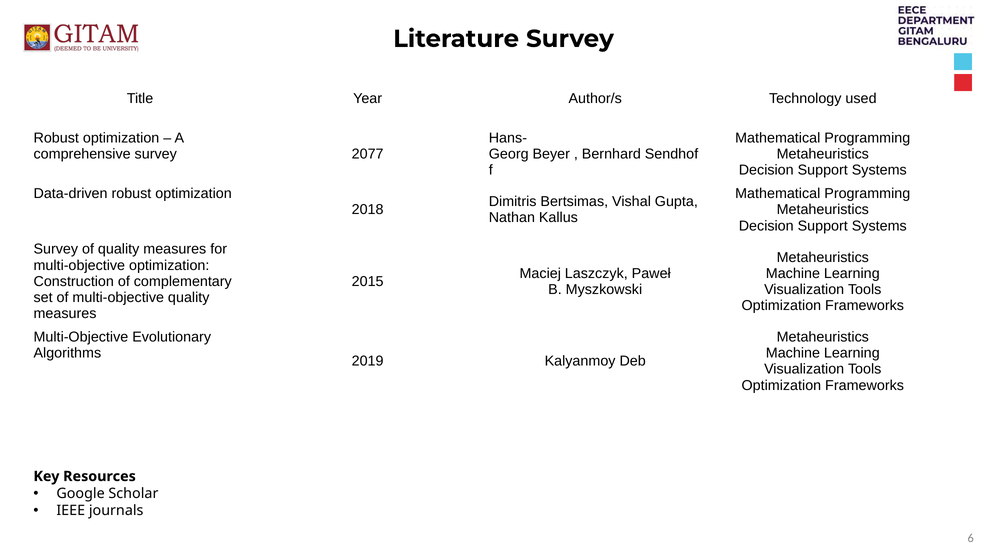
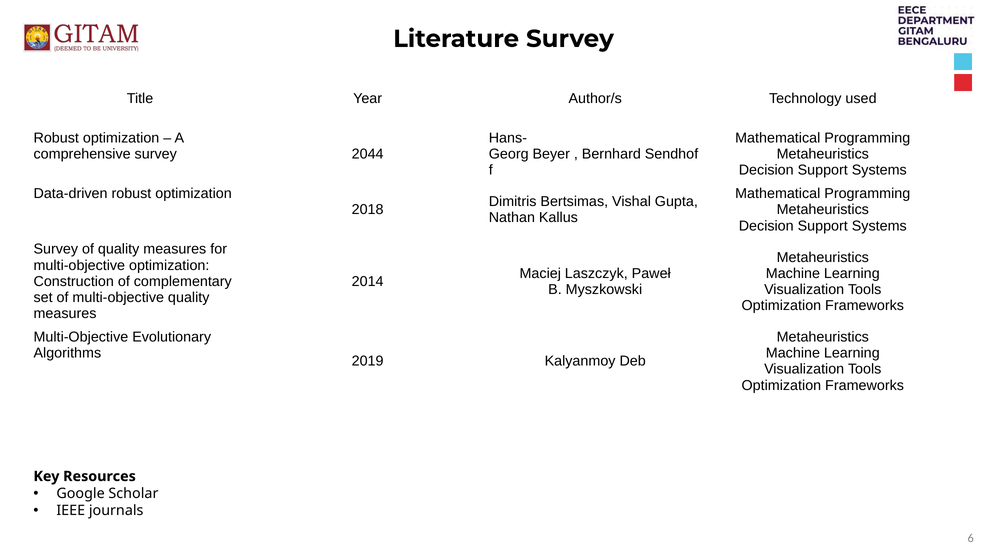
2077: 2077 -> 2044 (368, 154)
2015: 2015 -> 2014 (368, 281)
